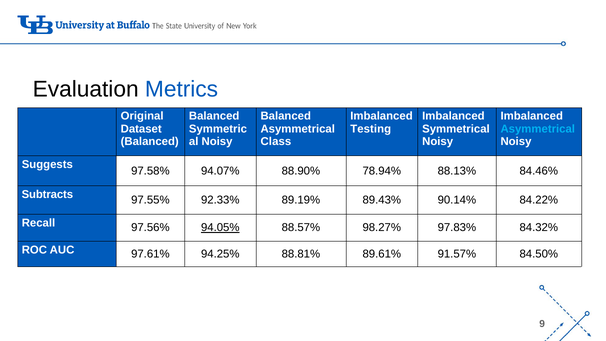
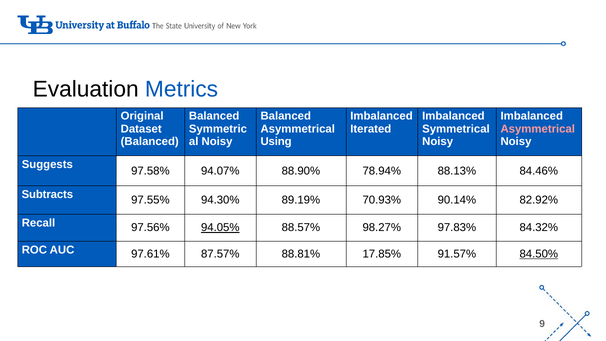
Testing: Testing -> Iterated (371, 129)
Asymmetrical colour: light blue -> pink (538, 129)
Class: Class -> Using (276, 142)
92.33%: 92.33% -> 94.30% (220, 200)
89.43%: 89.43% -> 70.93% (382, 200)
84.22%: 84.22% -> 82.92% (539, 200)
94.25%: 94.25% -> 87.57% (220, 254)
89.61%: 89.61% -> 17.85% (382, 254)
84.50% underline: none -> present (539, 254)
